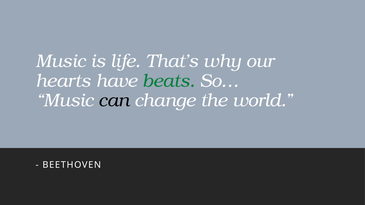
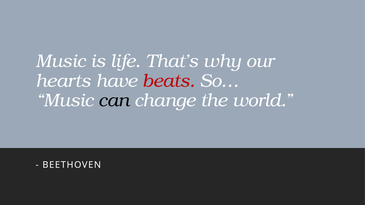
beats colour: green -> red (169, 81)
